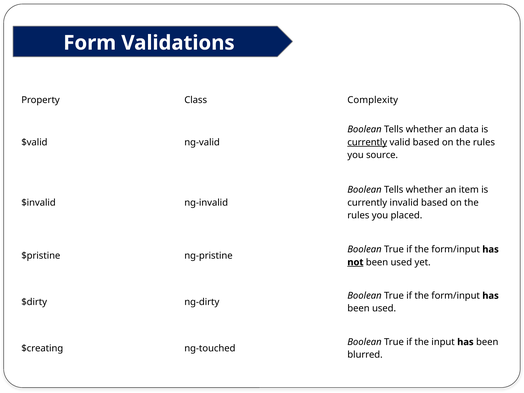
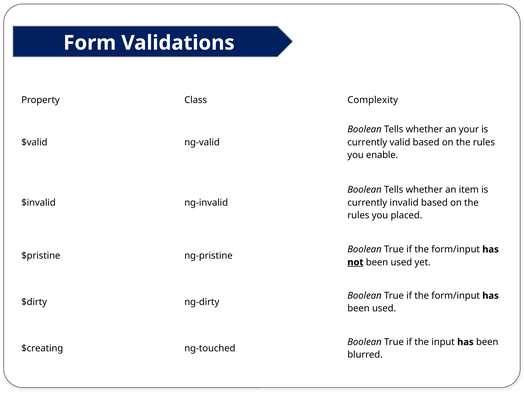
data: data -> your (469, 130)
currently underline: present -> none (367, 142)
source: source -> enable (382, 155)
